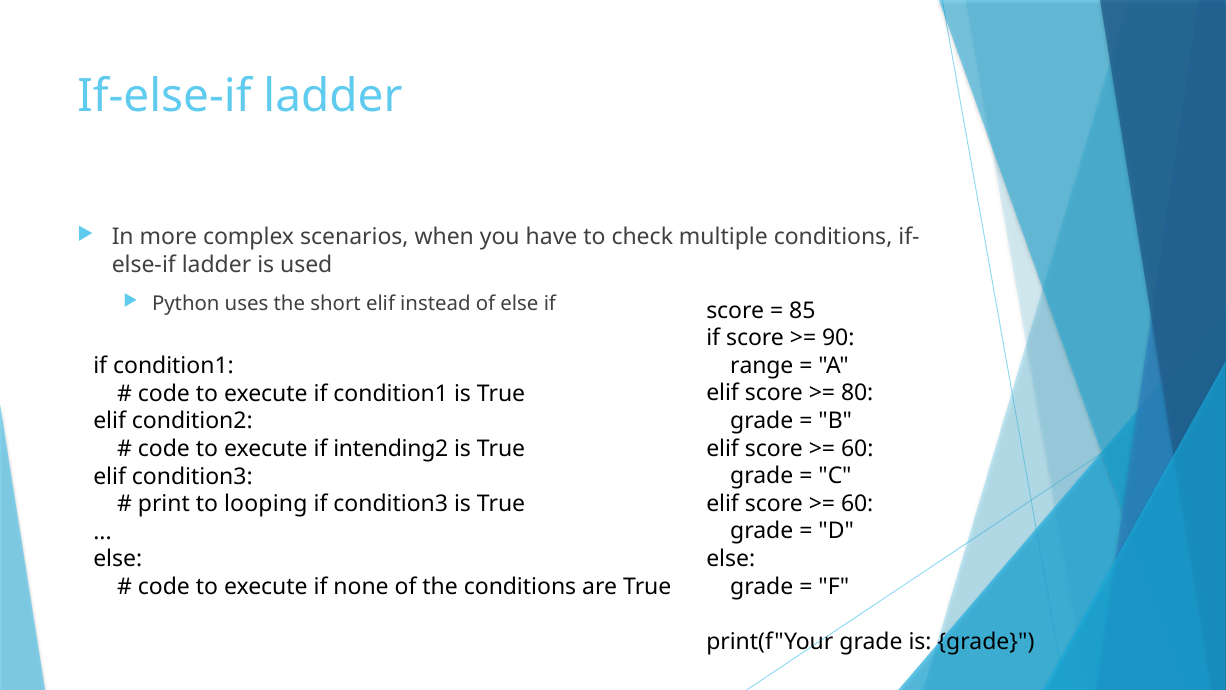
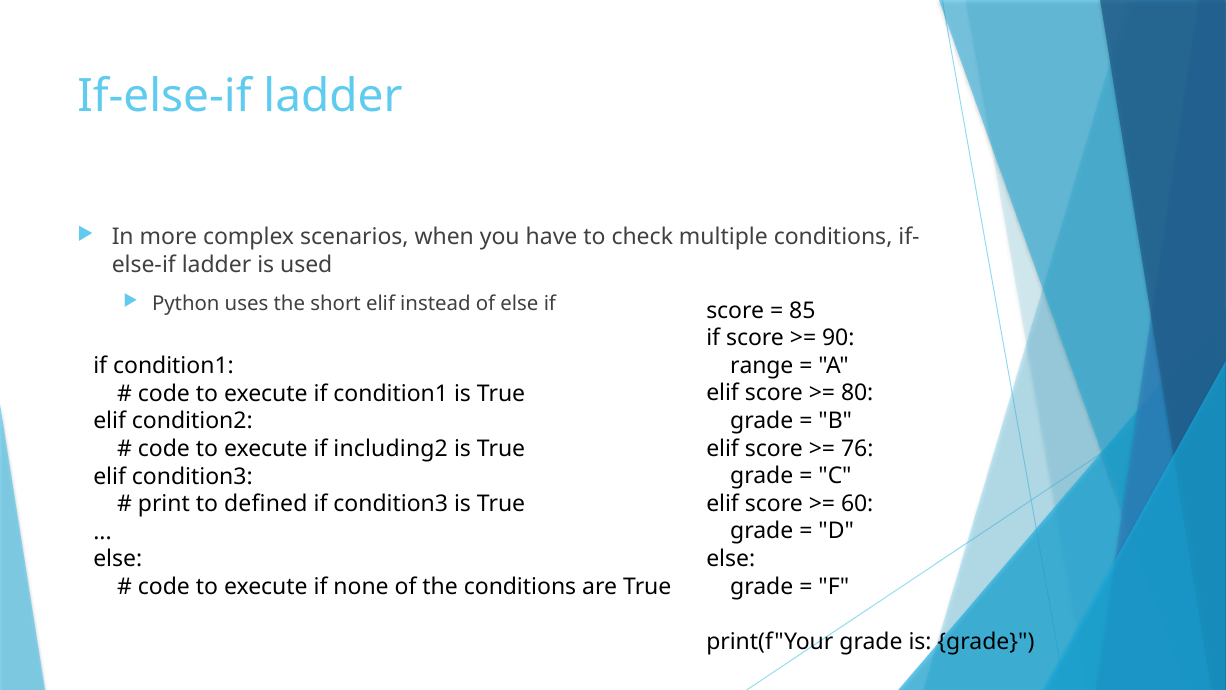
60: 60 -> 76 (857, 448)
intending2: intending2 -> including2 (391, 449)
looping: looping -> defined (266, 504)
